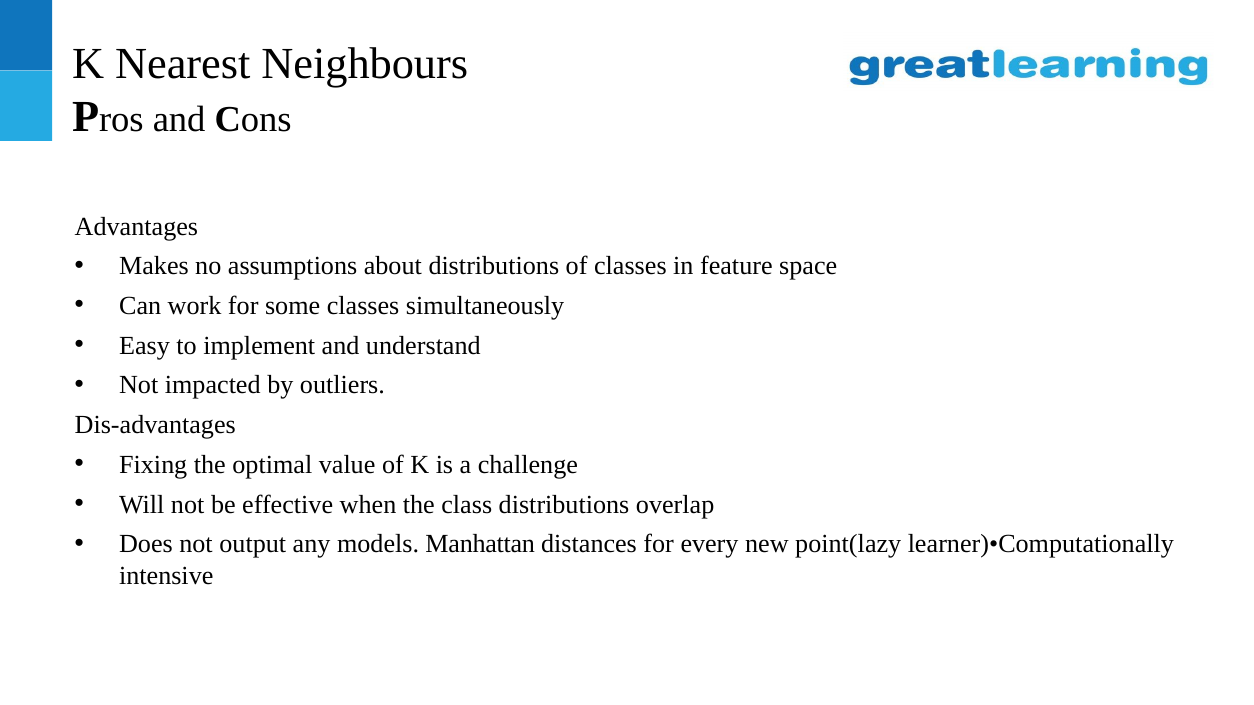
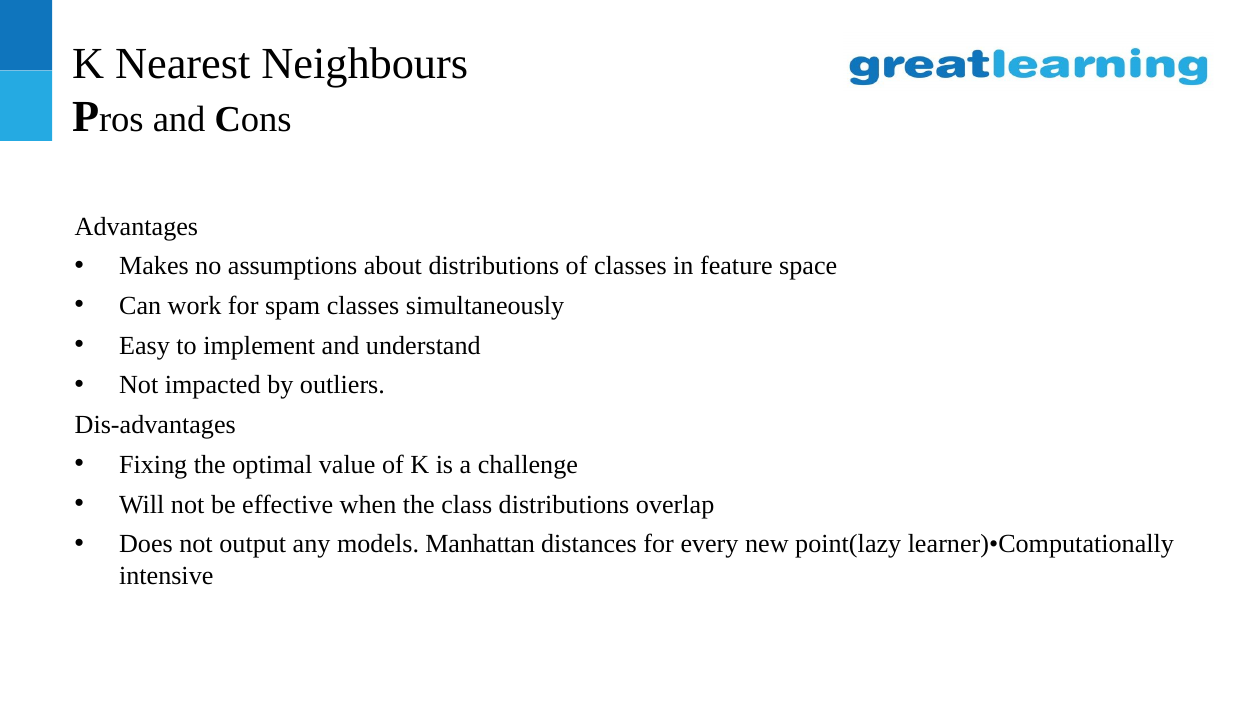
some: some -> spam (293, 306)
